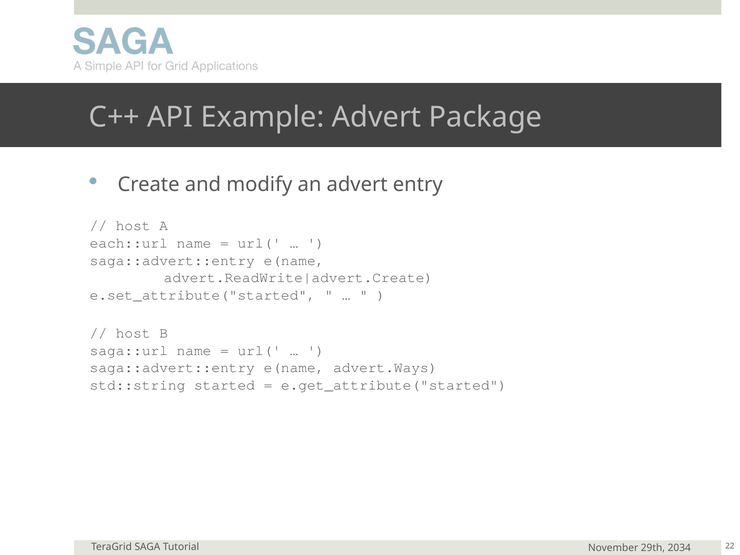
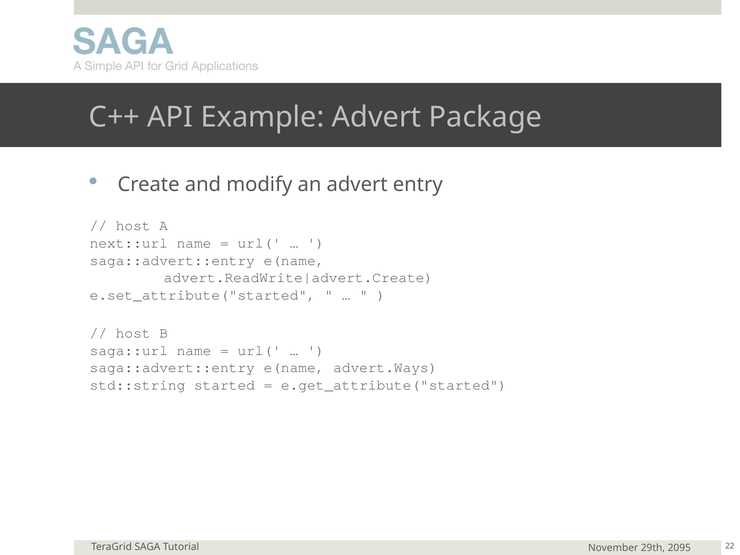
each::url: each::url -> next::url (129, 243)
2034: 2034 -> 2095 (679, 548)
